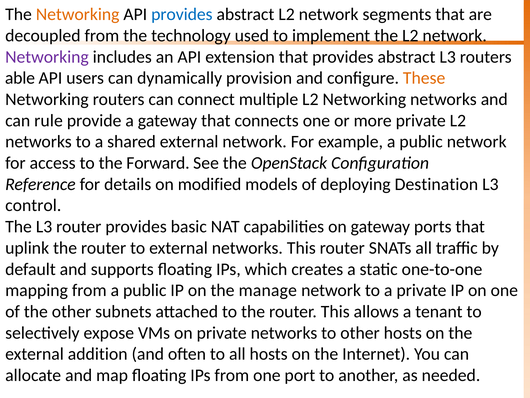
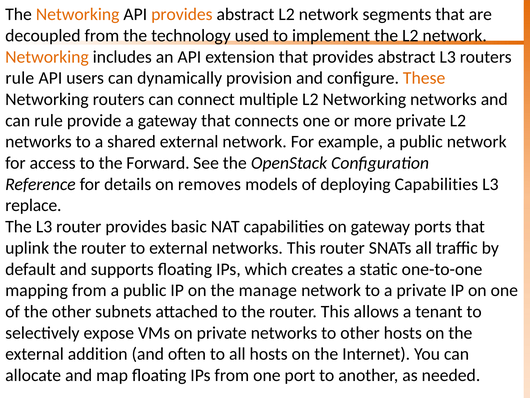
provides colour: blue -> orange (182, 14)
Networking colour: purple -> orange (47, 57)
able: able -> rule (20, 78)
modified: modified -> removes (209, 184)
deploying Destination: Destination -> Capabilities (436, 184)
control: control -> replace (33, 205)
